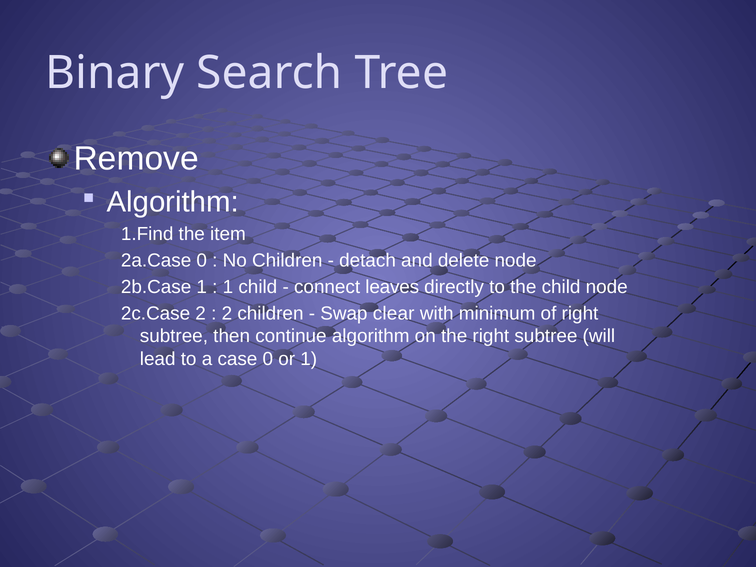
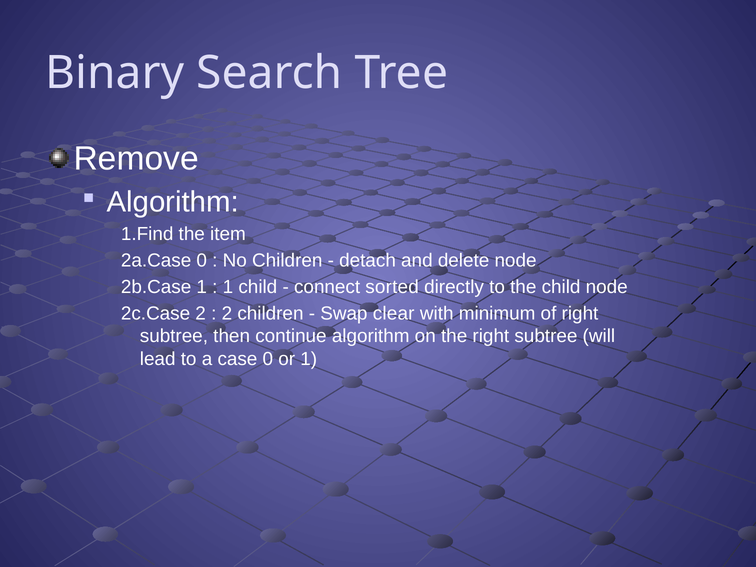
leaves: leaves -> sorted (392, 287)
